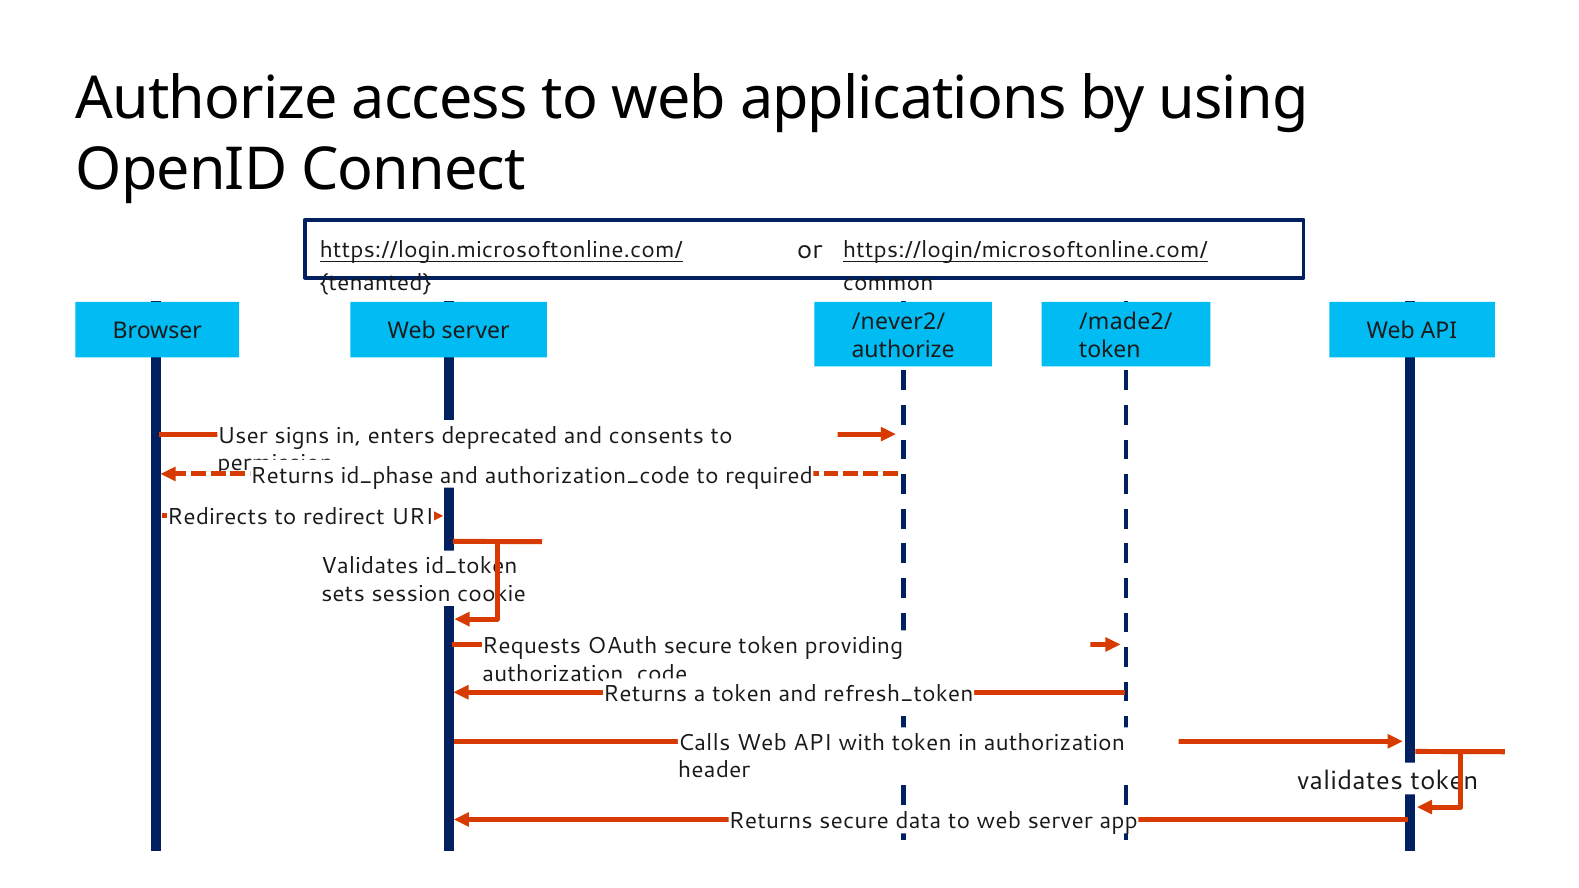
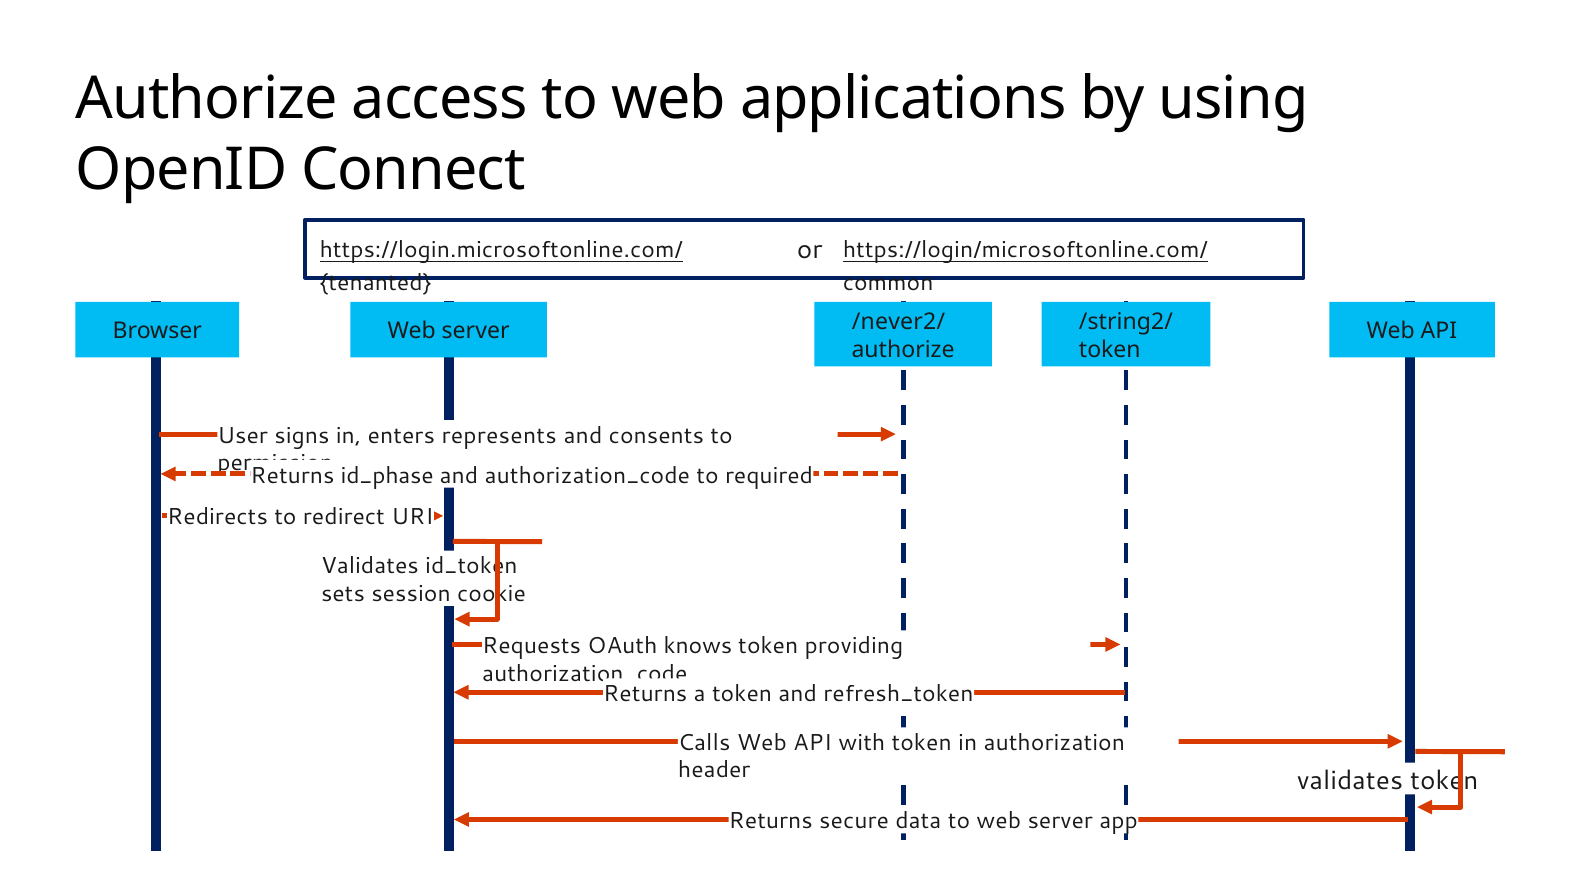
/made2/: /made2/ -> /string2/ (1126, 322)
deprecated: deprecated -> represents (499, 436)
OAuth secure: secure -> knows (698, 646)
